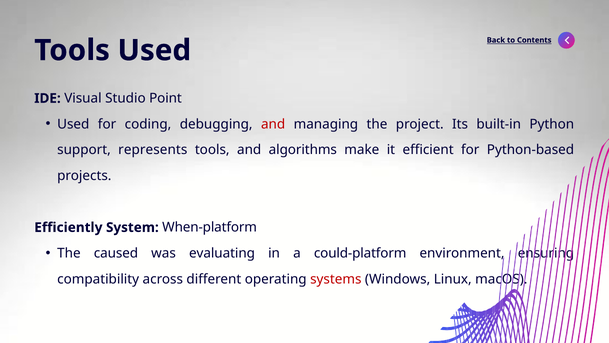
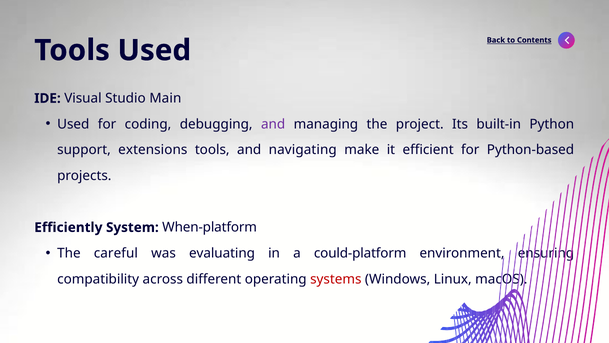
Point: Point -> Main (165, 98)
and colour: red -> purple (273, 124)
represents: represents -> extensions (153, 150)
algorithms: algorithms -> navigating (303, 150)
caused: caused -> careful (116, 253)
